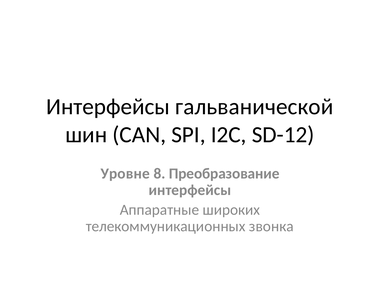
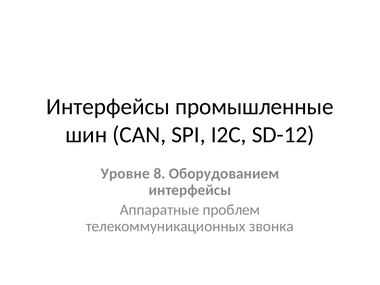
гальванической: гальванической -> промышленные (254, 107)
Преобразование: Преобразование -> Оборудованием (224, 174)
широких: широких -> проблем (231, 210)
